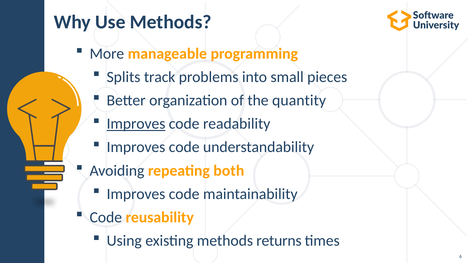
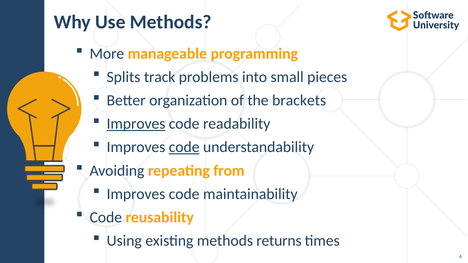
quantity: quantity -> brackets (299, 101)
code underline: none -> present (184, 147)
both: both -> from (229, 171)
